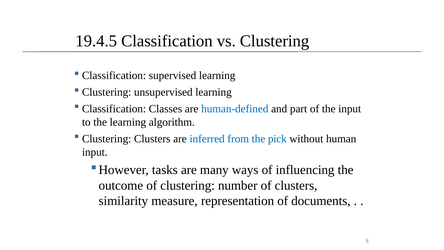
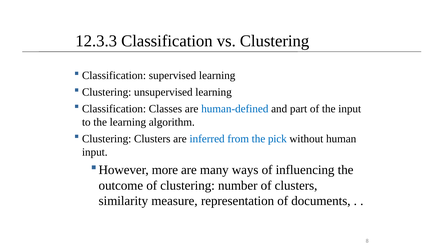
19.4.5: 19.4.5 -> 12.3.3 (96, 41)
tasks: tasks -> more (165, 170)
